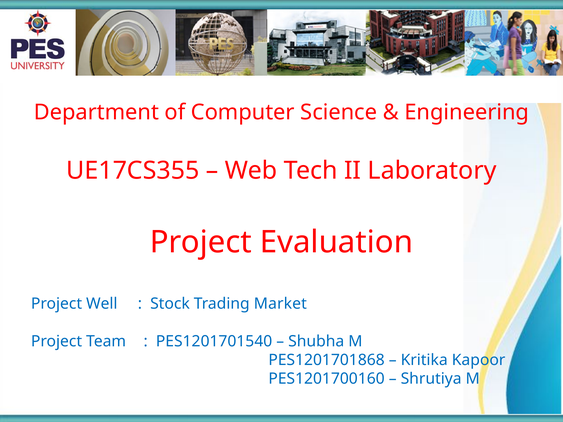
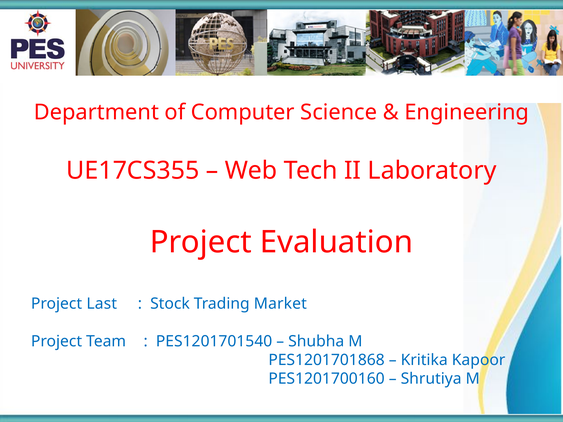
Well: Well -> Last (102, 304)
